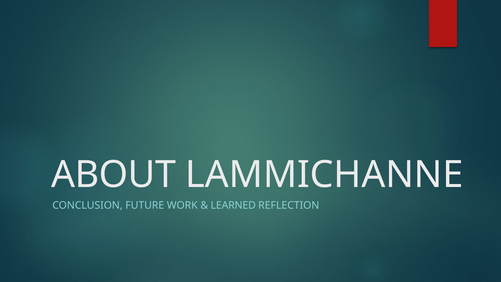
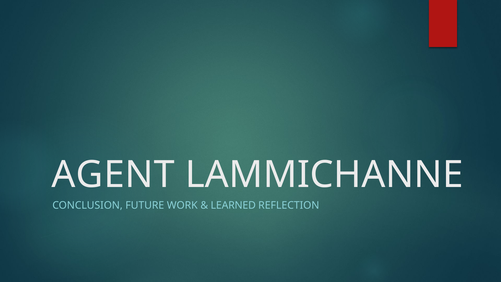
ABOUT: ABOUT -> AGENT (113, 175)
